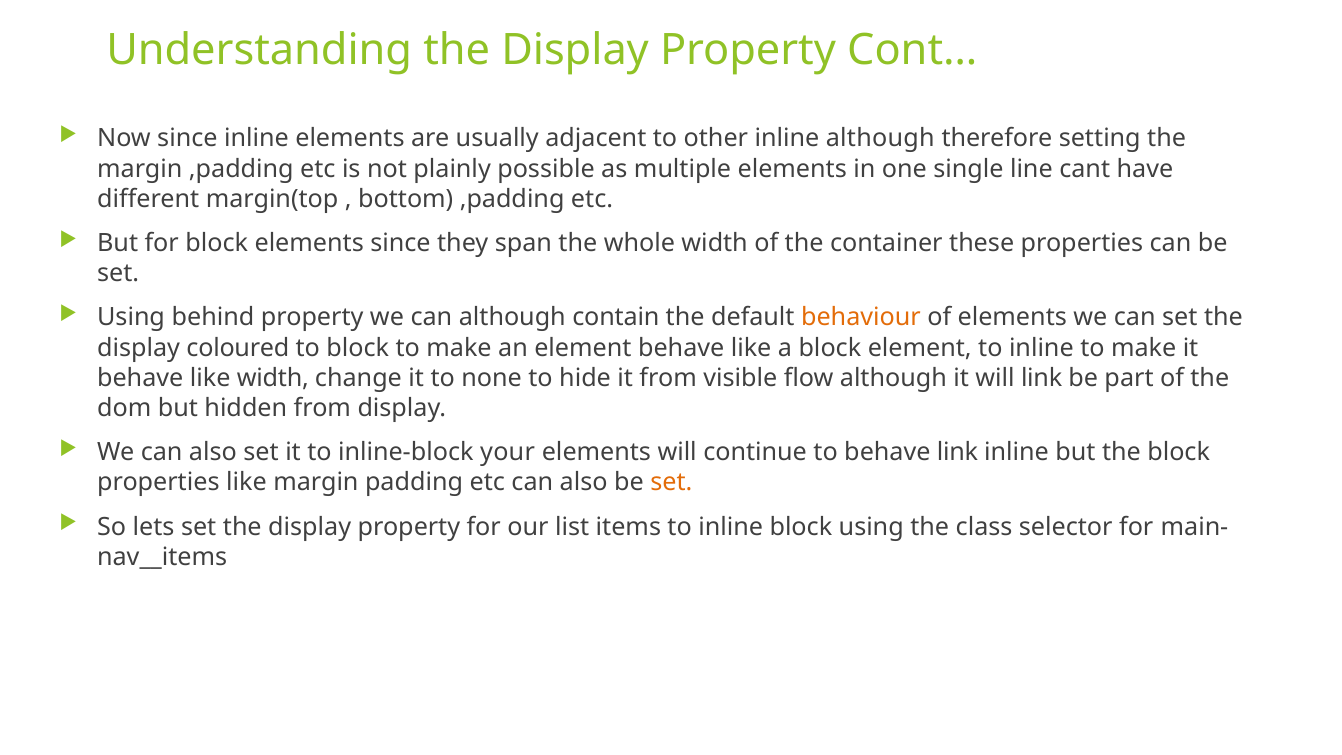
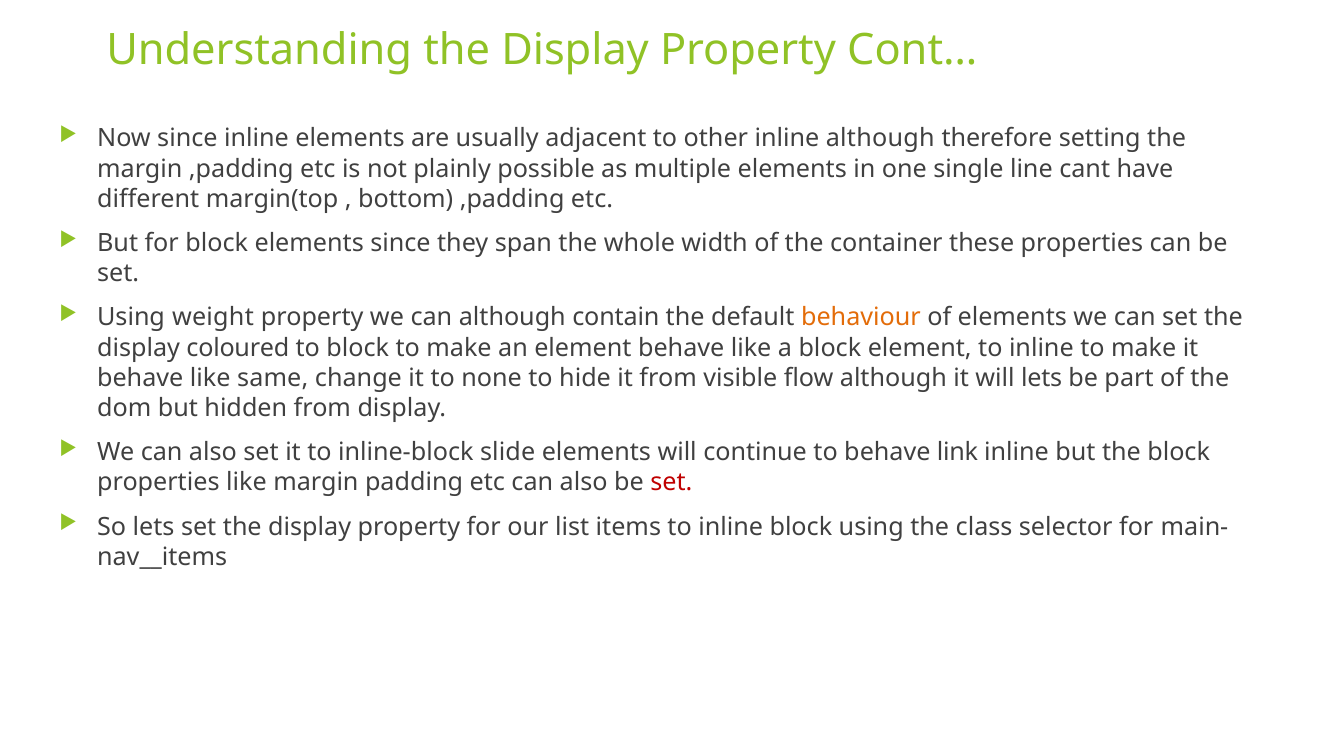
behind: behind -> weight (213, 317)
like width: width -> same (273, 378)
will link: link -> lets (1042, 378)
your: your -> slide (508, 452)
set colour: orange -> red (671, 482)
